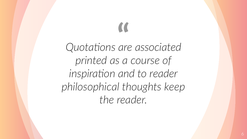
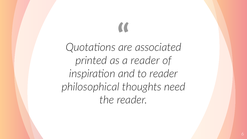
a course: course -> reader (145, 60)
keep: keep -> need (175, 87)
